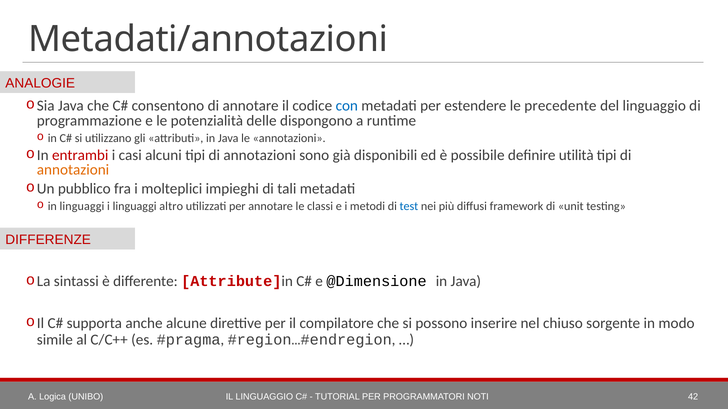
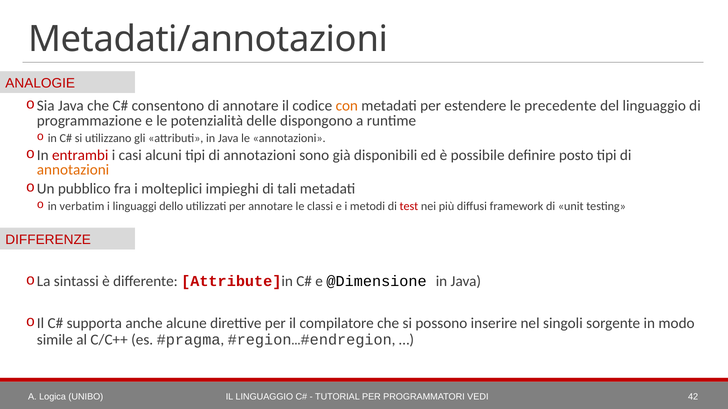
con colour: blue -> orange (347, 106)
utilità: utilità -> posto (576, 155)
in linguaggi: linguaggi -> verbatim (82, 206)
altro: altro -> dello (171, 206)
test colour: blue -> red (409, 206)
chiuso: chiuso -> singoli (563, 324)
NOTI: NOTI -> VEDI (478, 397)
